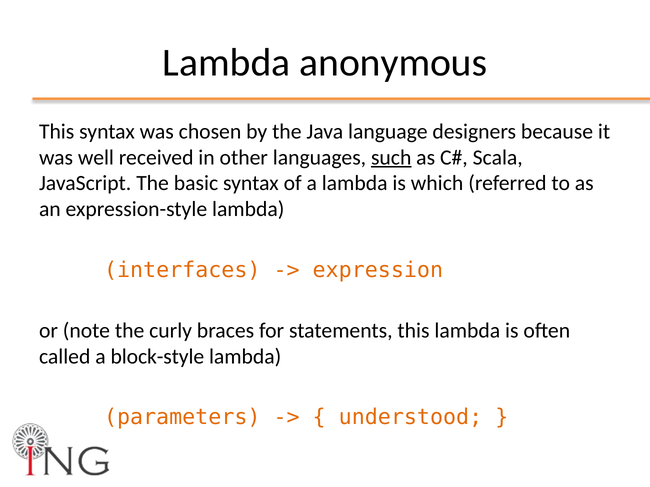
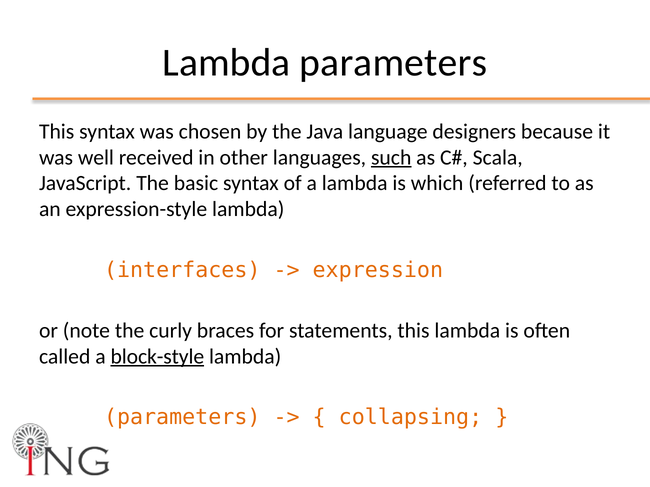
anonymous: anonymous -> parameters (393, 63)
block-style underline: none -> present (157, 357)
understood: understood -> collapsing (410, 417)
